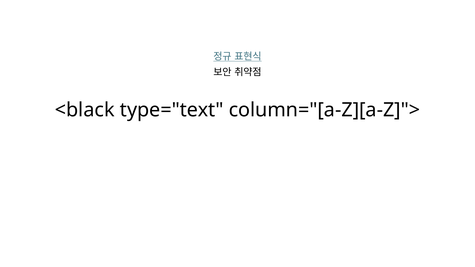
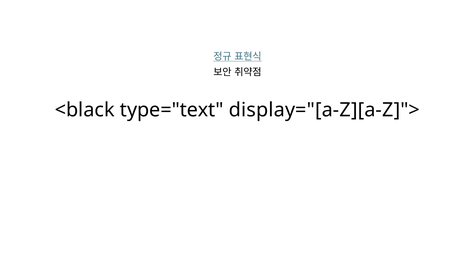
column="[a-Z][a-Z]">: column="[a-Z][a-Z]"> -> display="[a-Z][a-Z]"> (324, 110)
